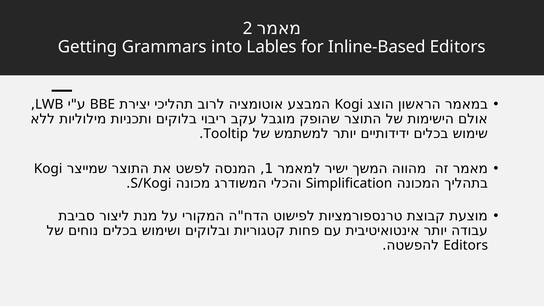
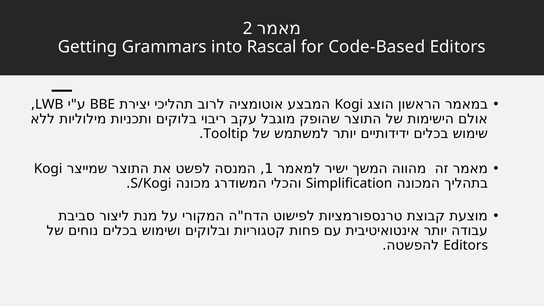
Lables: Lables -> Rascal (272, 47)
Inline-Based: Inline-Based -> Code-Based (377, 47)
